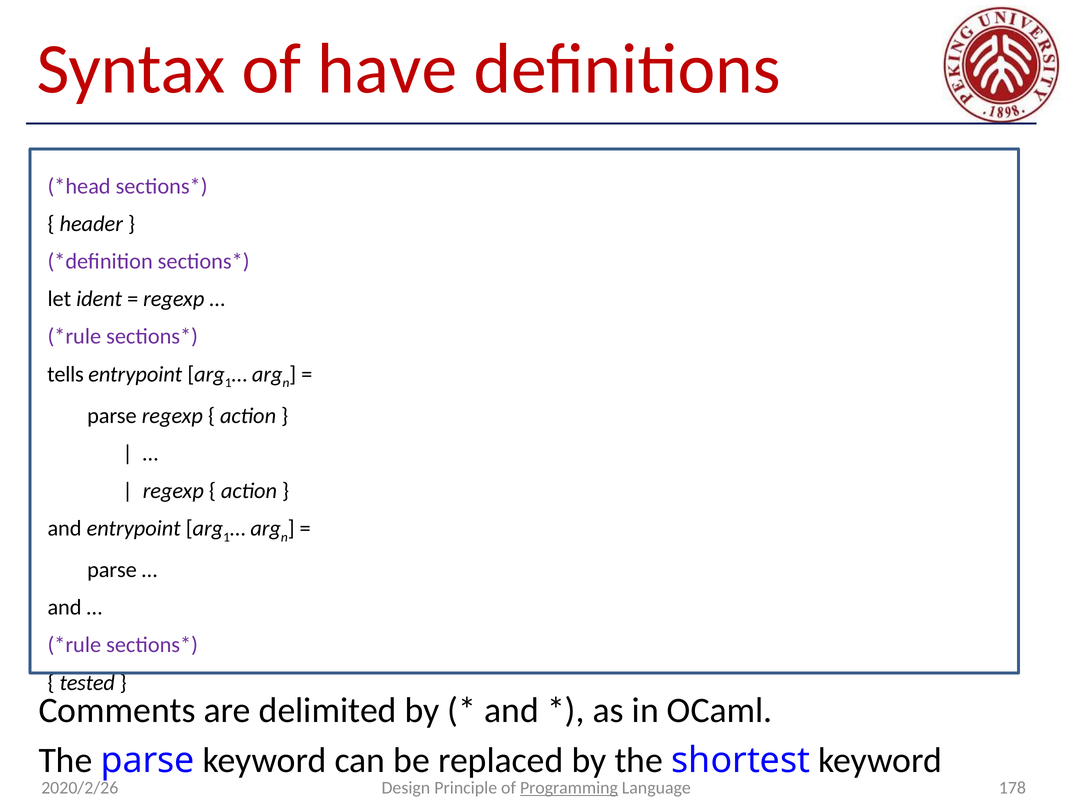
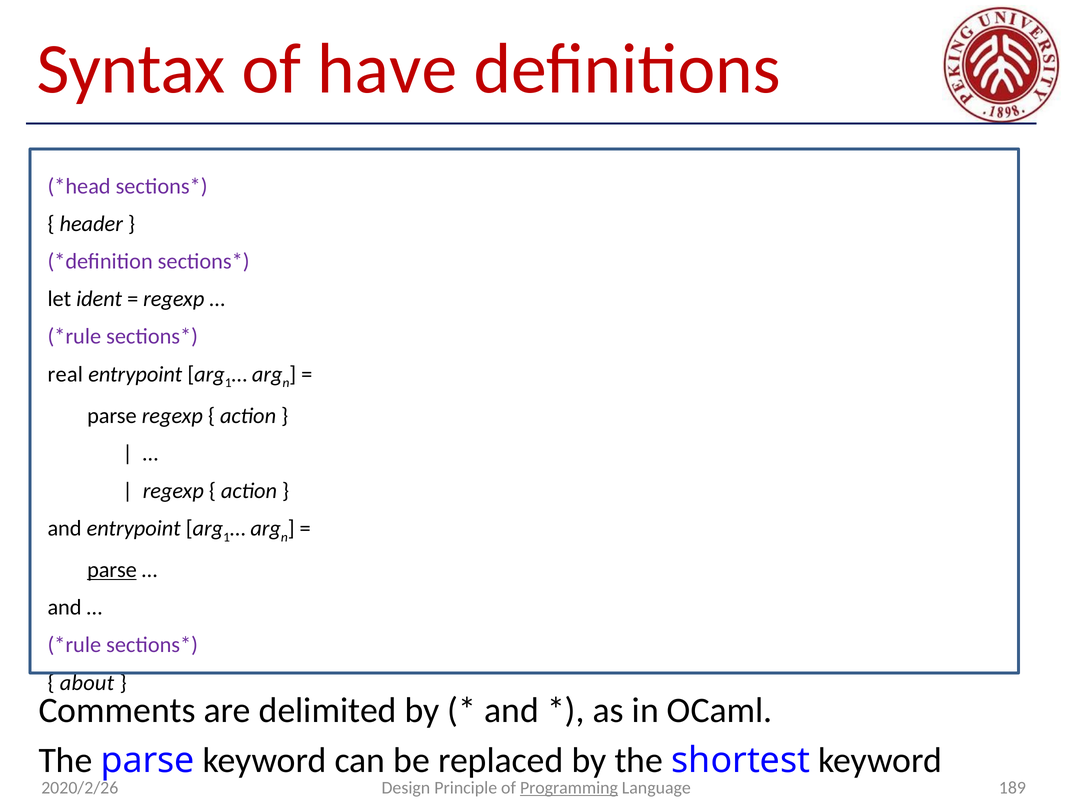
tells: tells -> real (65, 374)
parse underline: none -> present (112, 570)
tested: tested -> about (87, 682)
178: 178 -> 189 (1012, 788)
